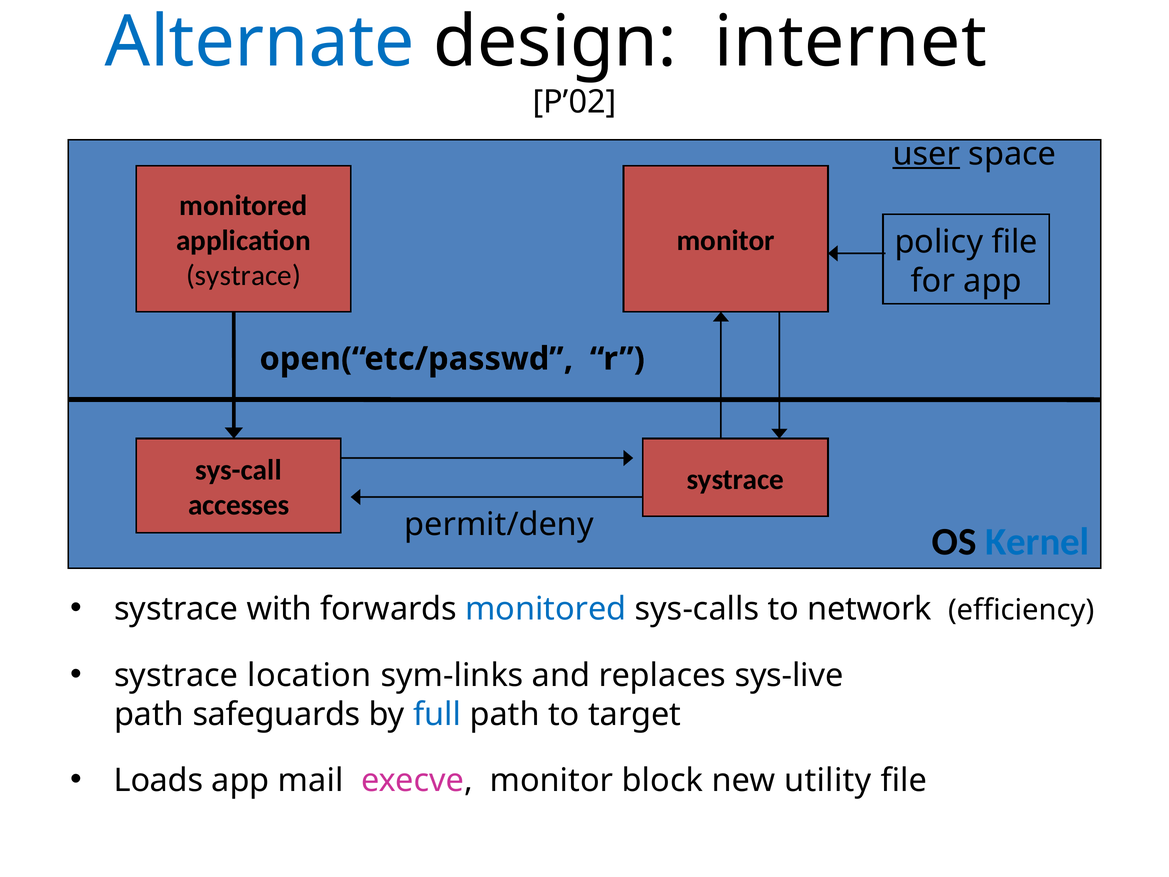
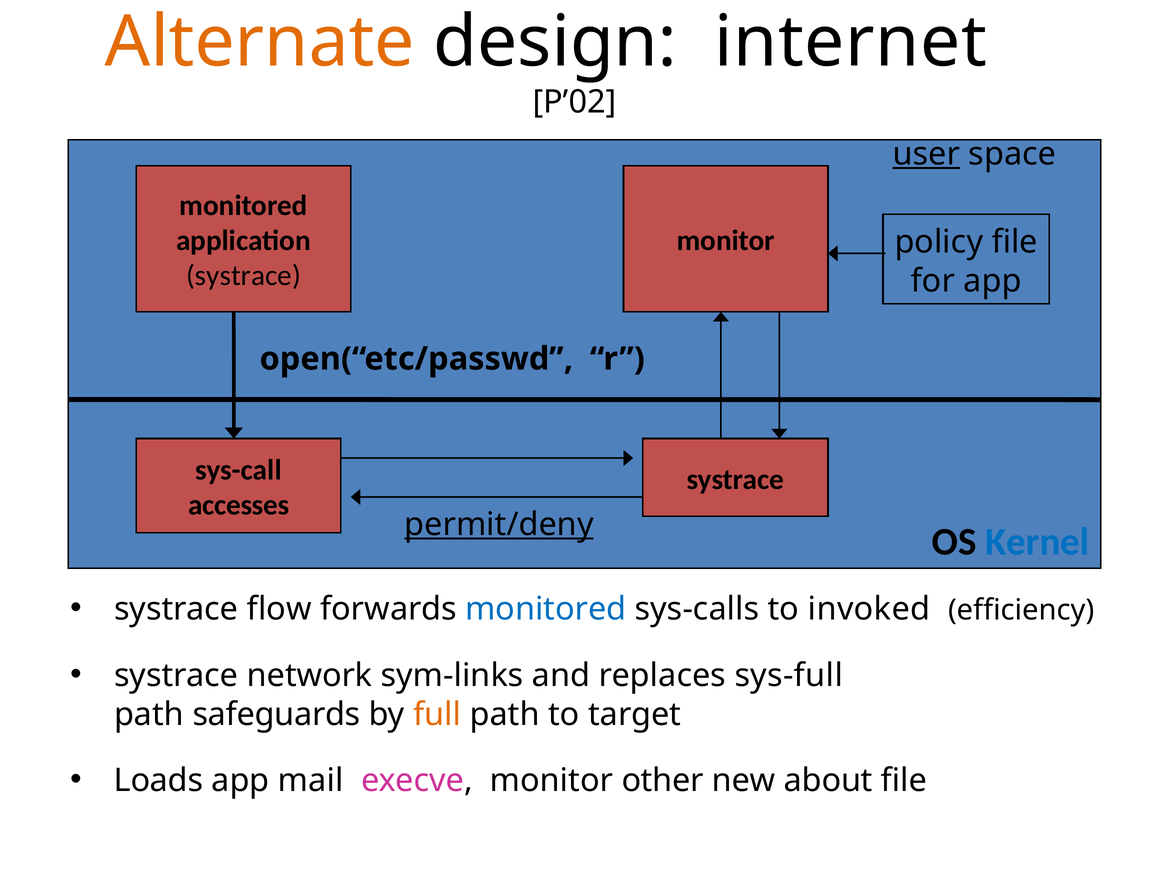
Alternate colour: blue -> orange (260, 42)
permit/deny underline: none -> present (499, 524)
with: with -> flow (279, 609)
network: network -> invoked (869, 609)
location: location -> network (310, 675)
sys-live: sys-live -> sys-full (789, 675)
full colour: blue -> orange (437, 714)
block: block -> other (663, 780)
utility: utility -> about (828, 780)
